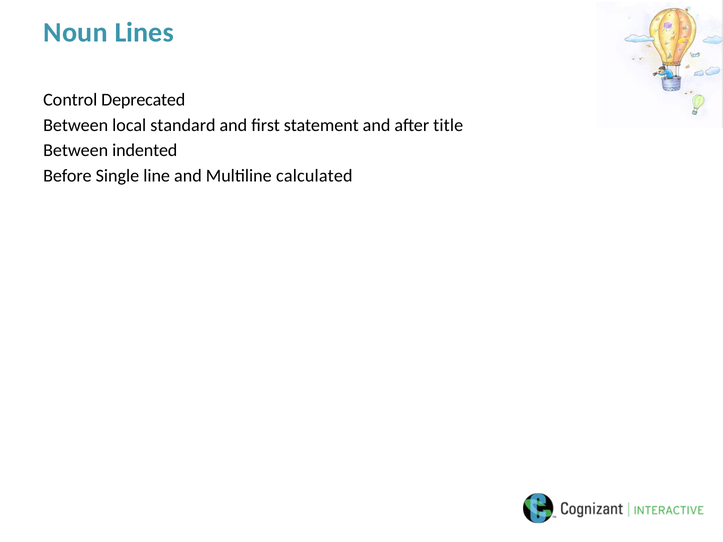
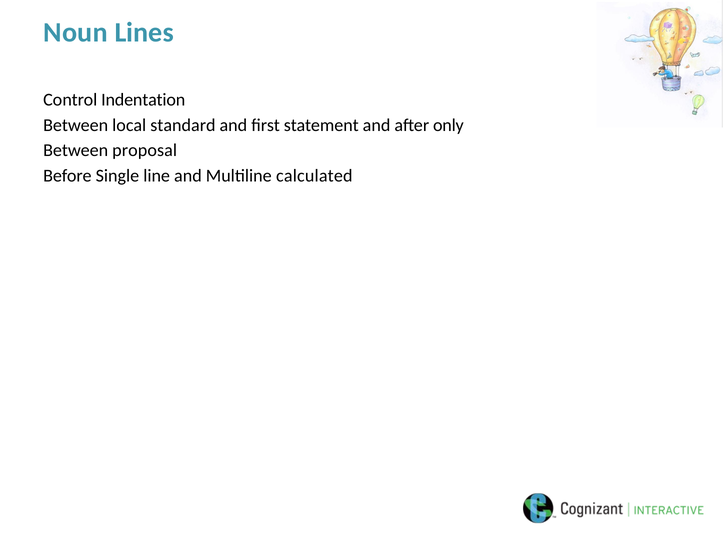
Deprecated: Deprecated -> Indentation (143, 100)
title: title -> only (448, 125)
indented: indented -> proposal (145, 151)
